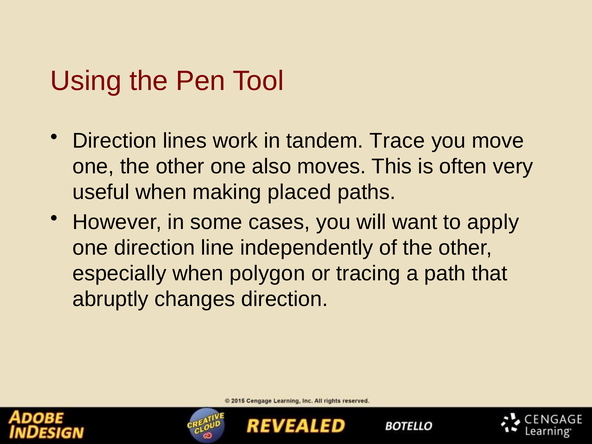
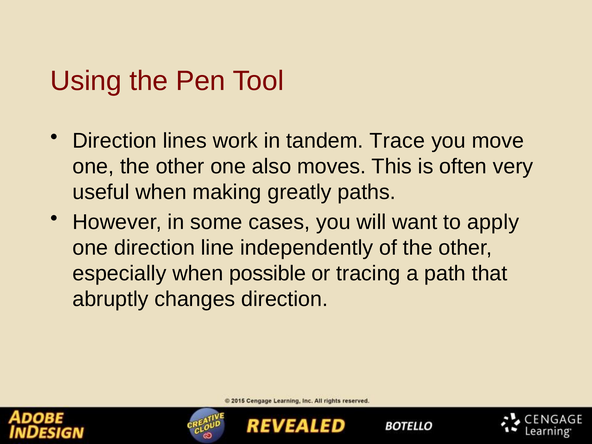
placed: placed -> greatly (300, 192)
polygon: polygon -> possible (267, 273)
